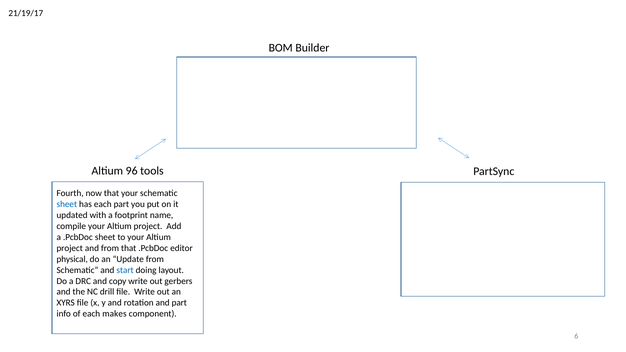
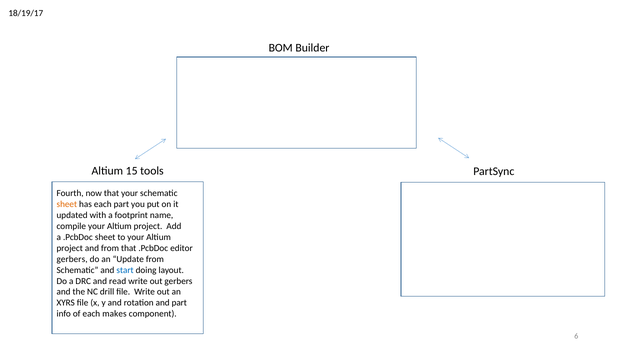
21/19/17: 21/19/17 -> 18/19/17 (26, 13)
96: 96 -> 15 (132, 171)
sheet colour: blue -> orange (67, 204)
physical: physical -> gerbers (72, 259)
copy: copy -> read (118, 281)
